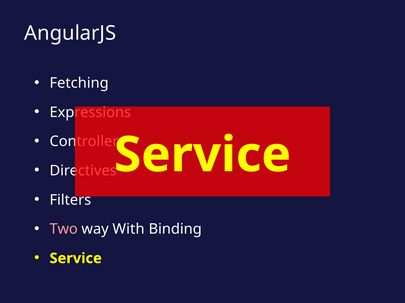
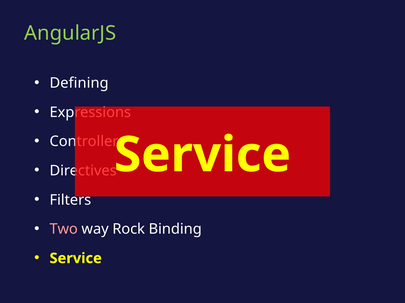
AngularJS colour: white -> light green (70, 33)
Fetching: Fetching -> Defining (79, 83)
With: With -> Rock (129, 230)
